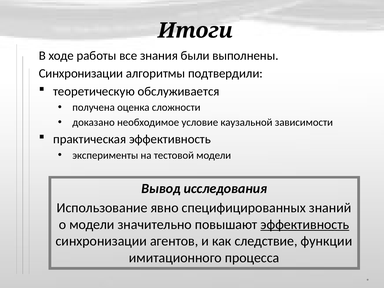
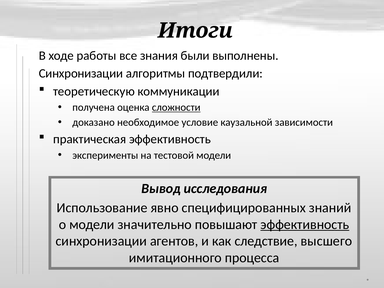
обслуживается: обслуживается -> коммуникации (179, 91)
сложности underline: none -> present (176, 107)
функции: функции -> высшего (326, 241)
